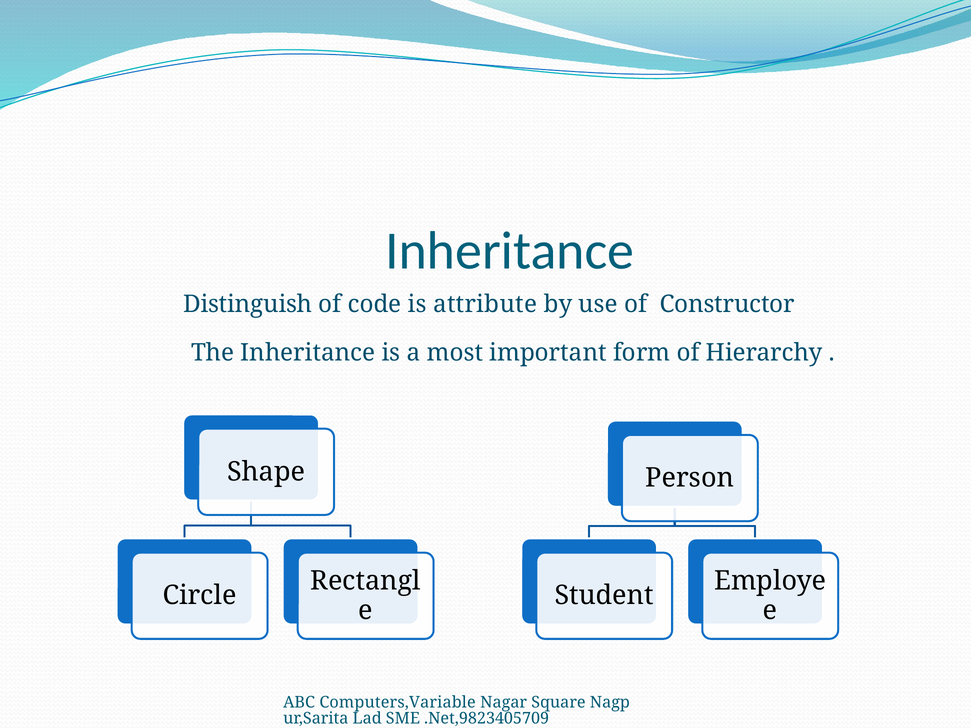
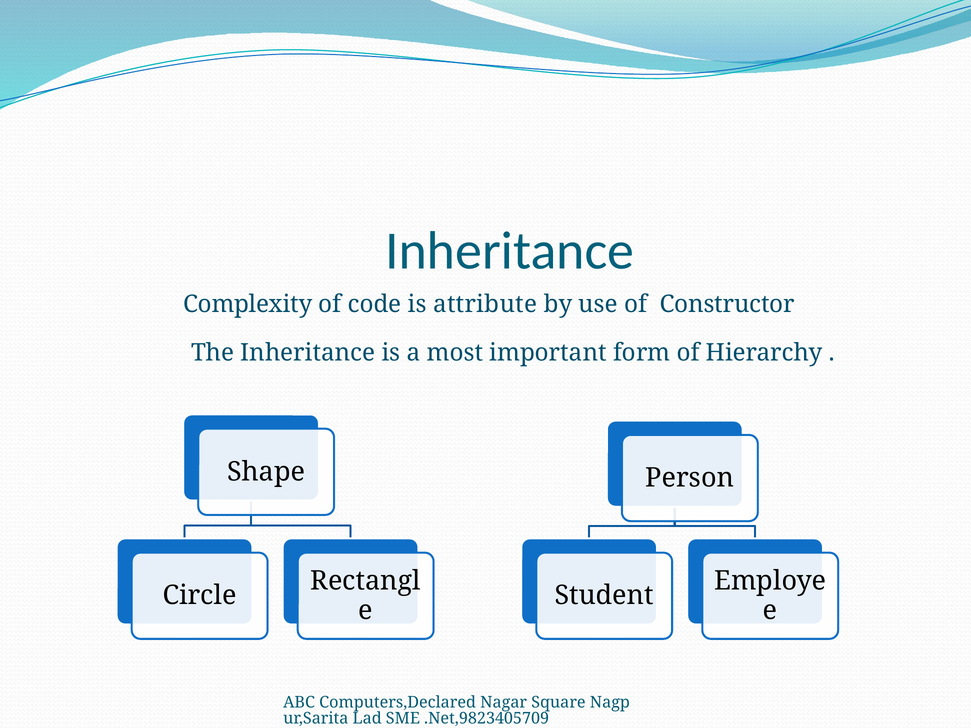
Distinguish: Distinguish -> Complexity (248, 304)
Computers,Variable: Computers,Variable -> Computers,Declared (398, 703)
